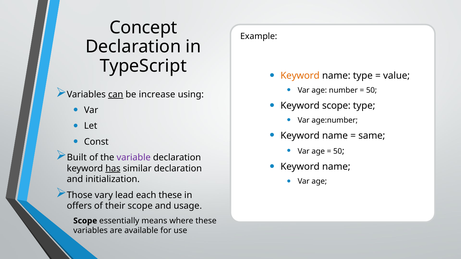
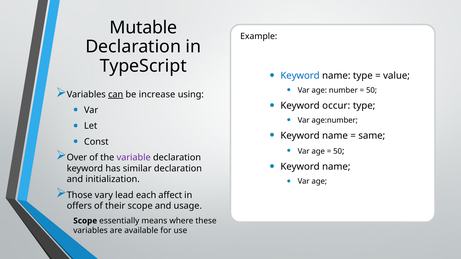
Concept: Concept -> Mutable (143, 28)
Keyword colour: orange -> blue (300, 76)
Keyword scope: scope -> occur (336, 106)
Built: Built -> Over (77, 158)
has underline: present -> none (113, 169)
each these: these -> affect (170, 195)
